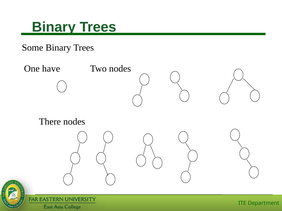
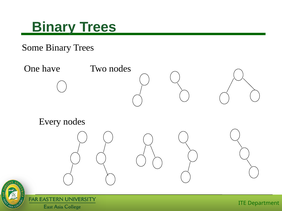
There: There -> Every (50, 122)
